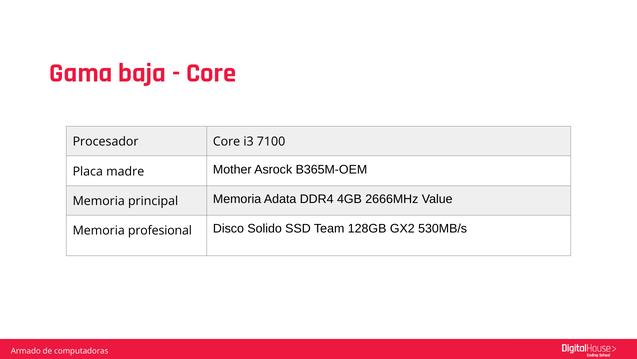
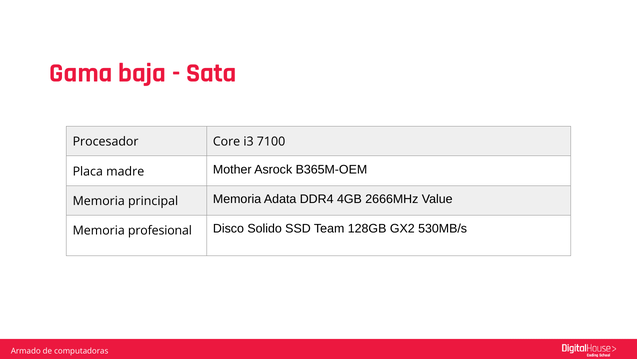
Core: Core -> Sata (211, 73)
